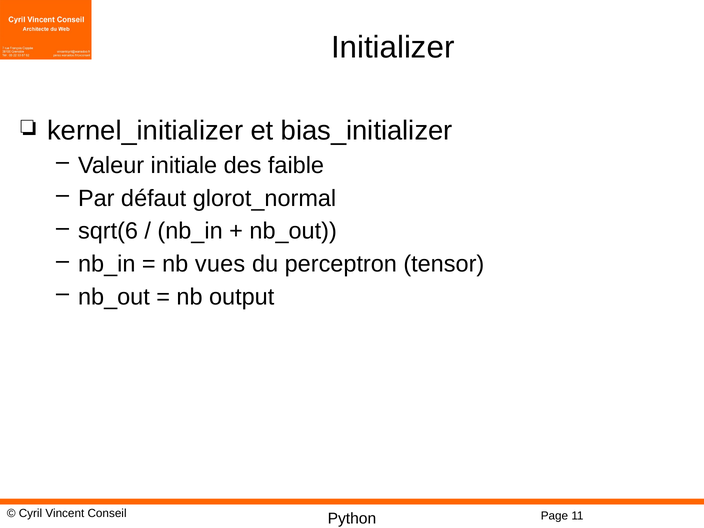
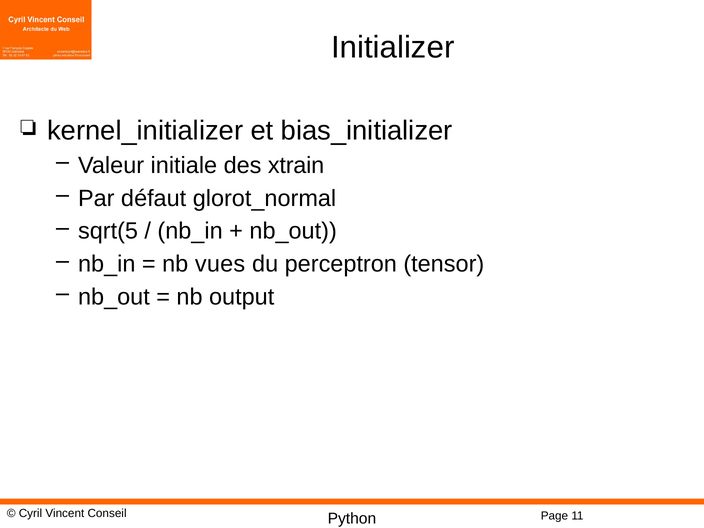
faible: faible -> xtrain (296, 166)
sqrt(6: sqrt(6 -> sqrt(5 (108, 231)
